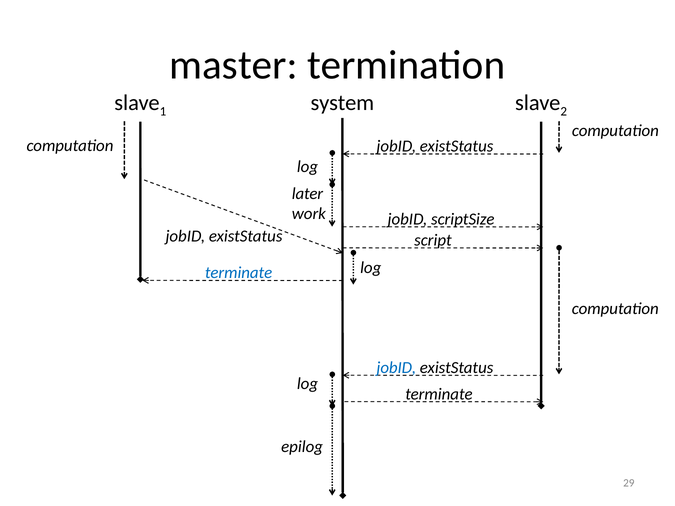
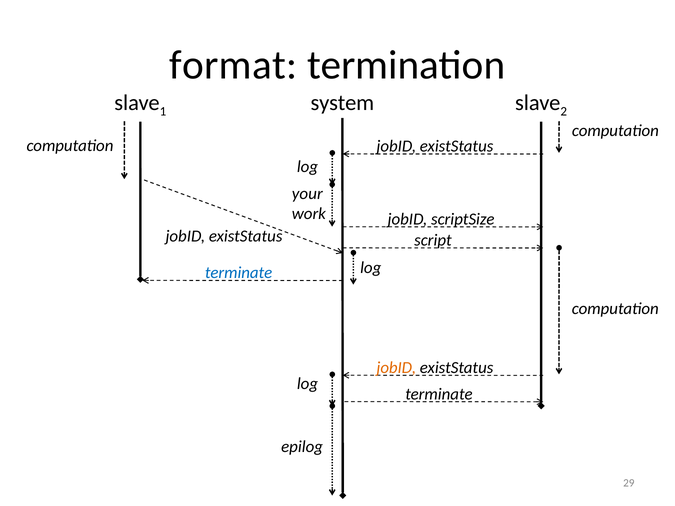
master: master -> format (233, 65)
later: later -> your (307, 194)
jobID colour: blue -> orange (396, 368)
